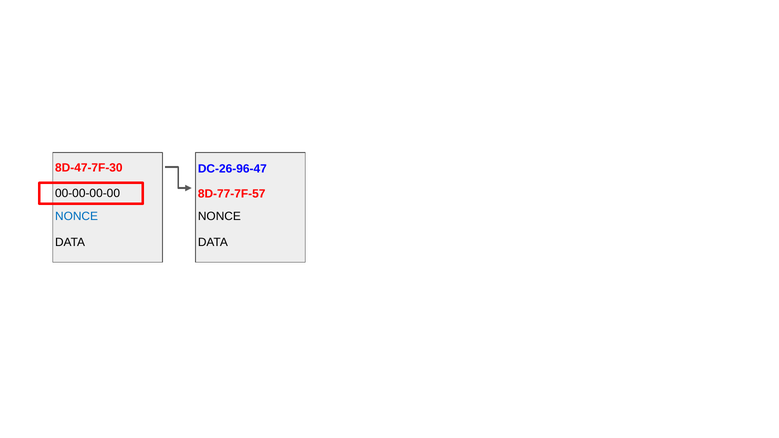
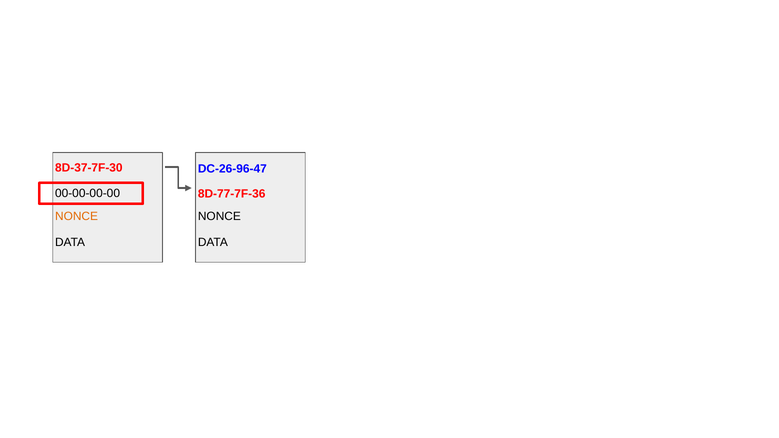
8D-47-7F-30: 8D-47-7F-30 -> 8D-37-7F-30 (89, 168)
8D-77-7F-57: 8D-77-7F-57 -> 8D-77-7F-36 (232, 194)
NONCE colour: blue -> orange (77, 216)
